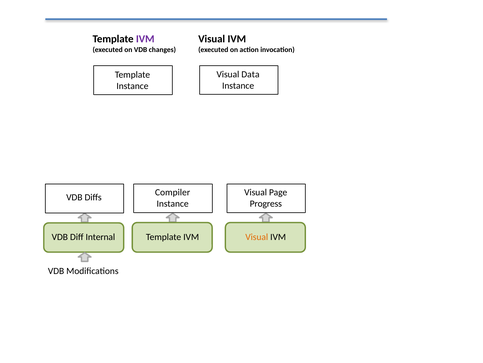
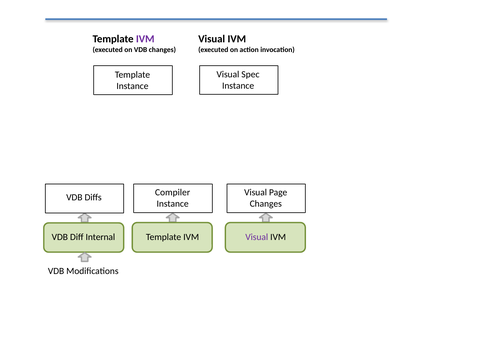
Data: Data -> Spec (250, 74)
Progress: Progress -> Changes (266, 203)
Visual colour: orange -> purple (257, 237)
